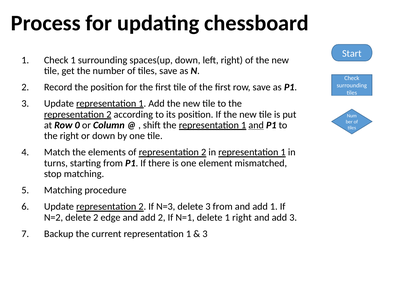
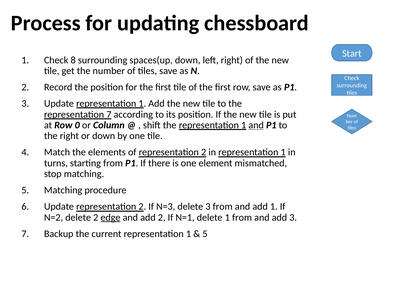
Check 1: 1 -> 8 (73, 60)
2: 2 -> 7 (109, 115)
edge underline: none -> present (111, 218)
1 right: right -> from (242, 218)
3: 3 -> 5 (205, 234)
